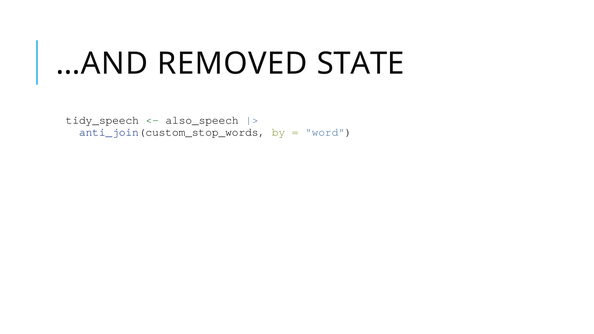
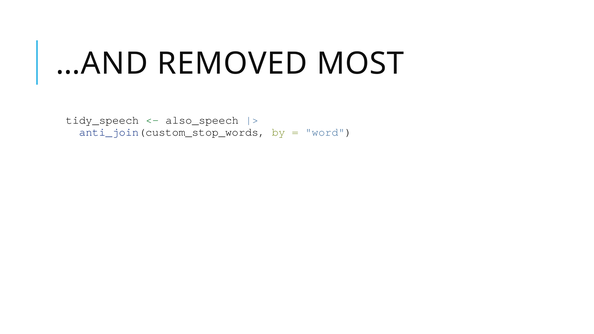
STATE: STATE -> MOST (360, 64)
